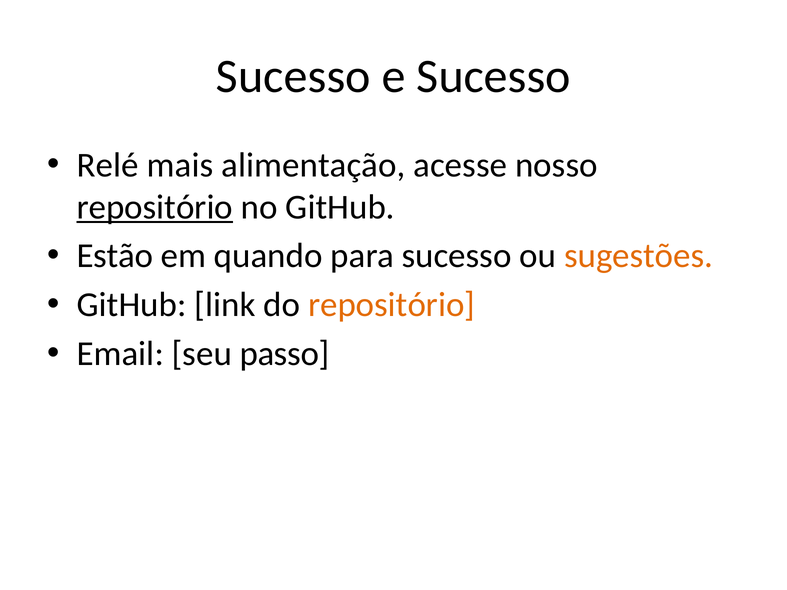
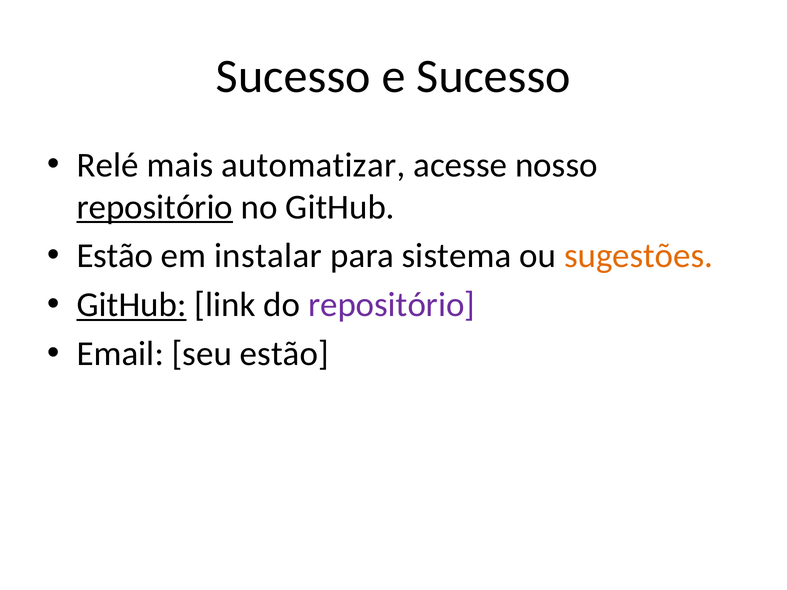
alimentação: alimentação -> automatizar (313, 165)
quando: quando -> instalar (268, 256)
para sucesso: sucesso -> sistema (457, 256)
GitHub underline: none -> present (132, 305)
repositório colour: orange -> purple (392, 305)
seu passo: passo -> estão (284, 354)
